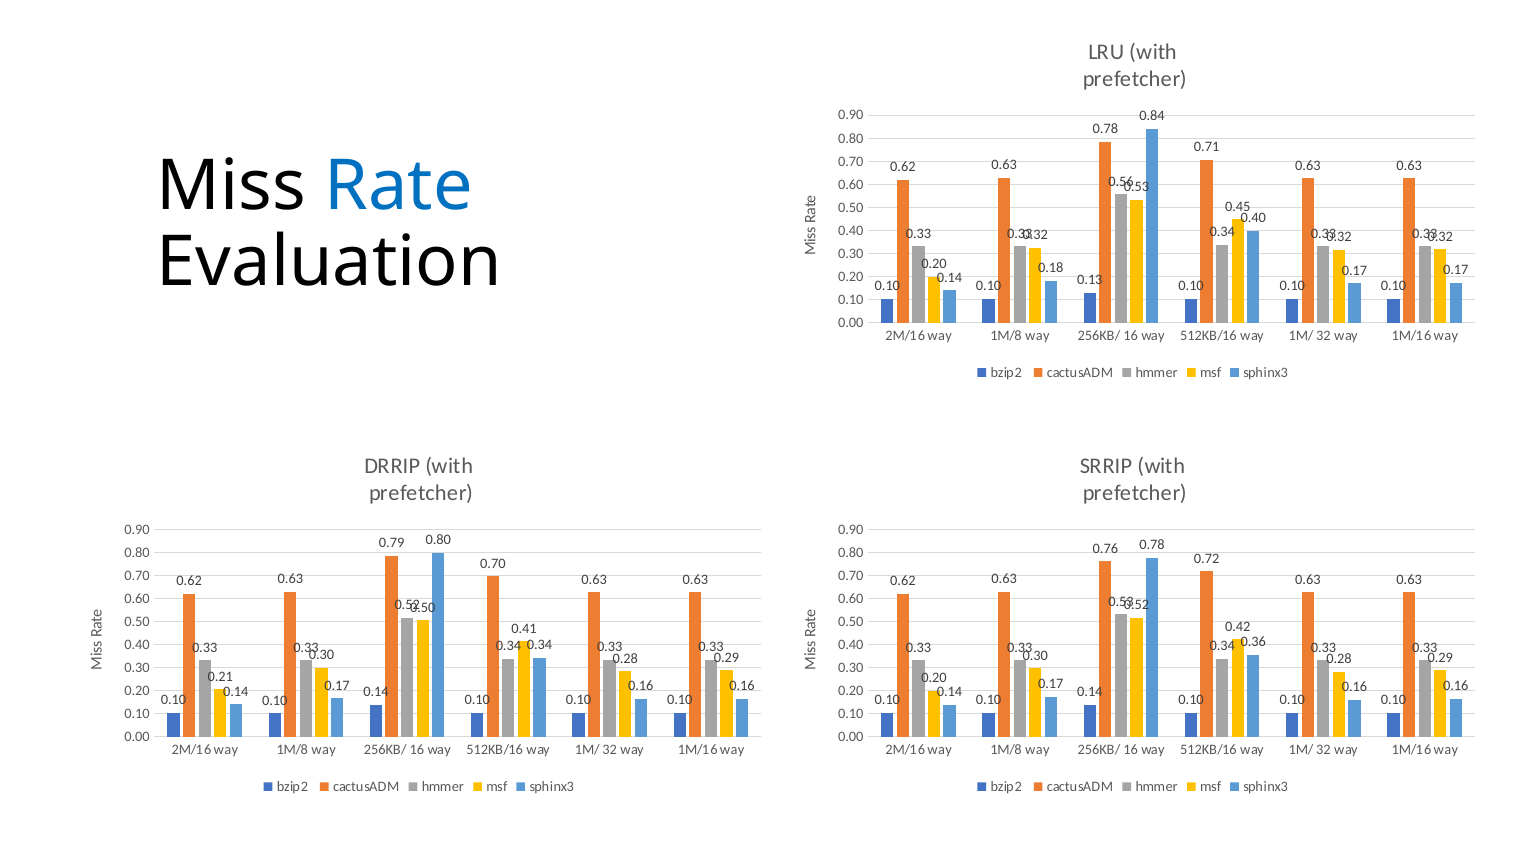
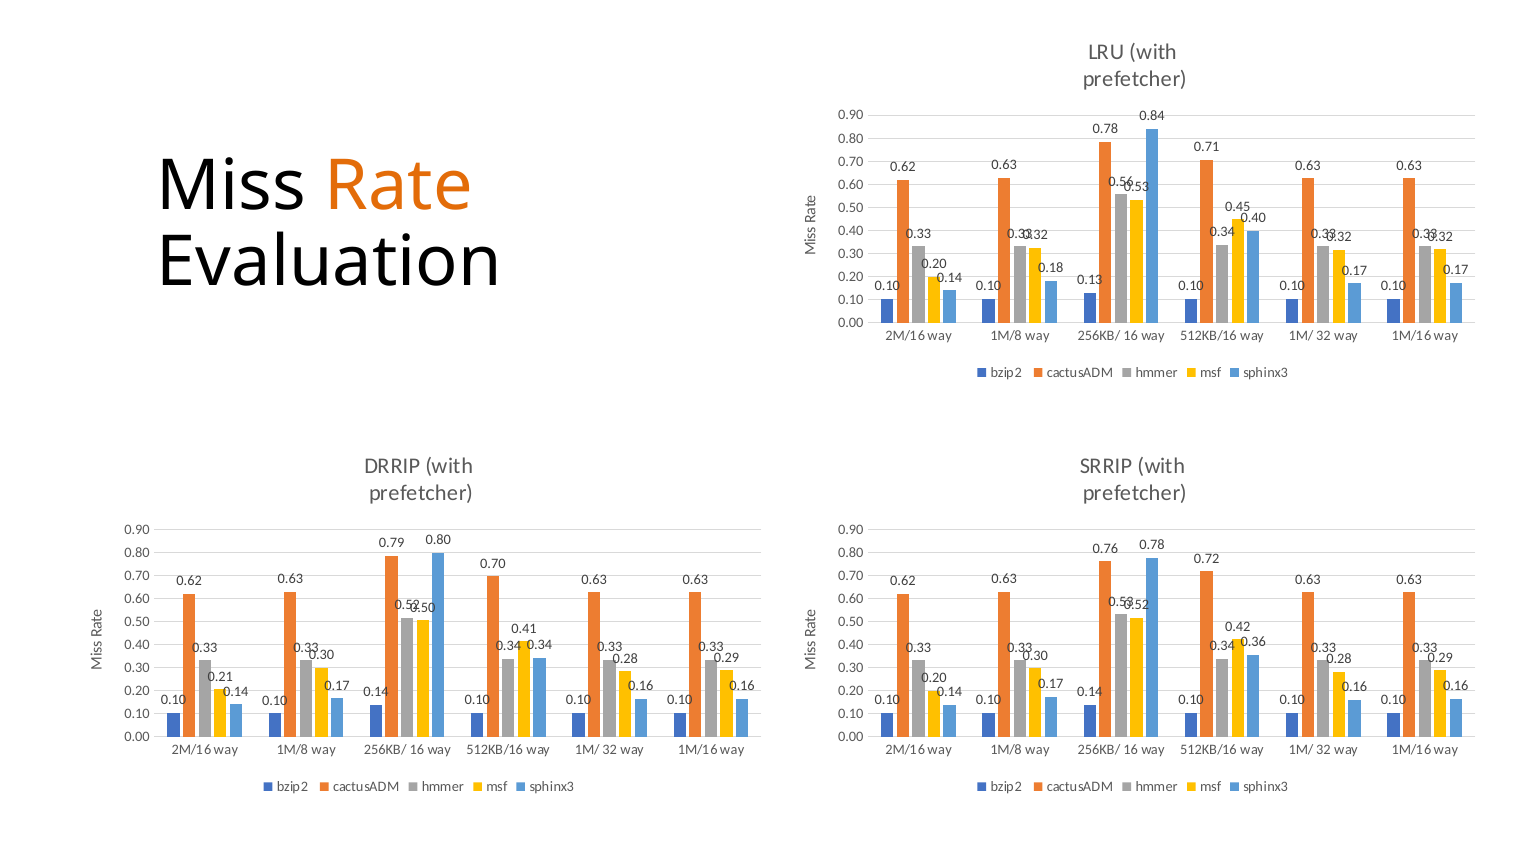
Rate colour: blue -> orange (399, 186)
